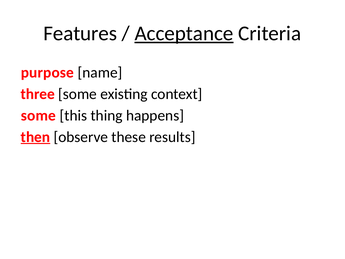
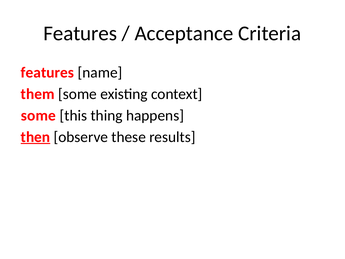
Acceptance underline: present -> none (184, 33)
purpose: purpose -> features (47, 72)
three: three -> them (38, 94)
